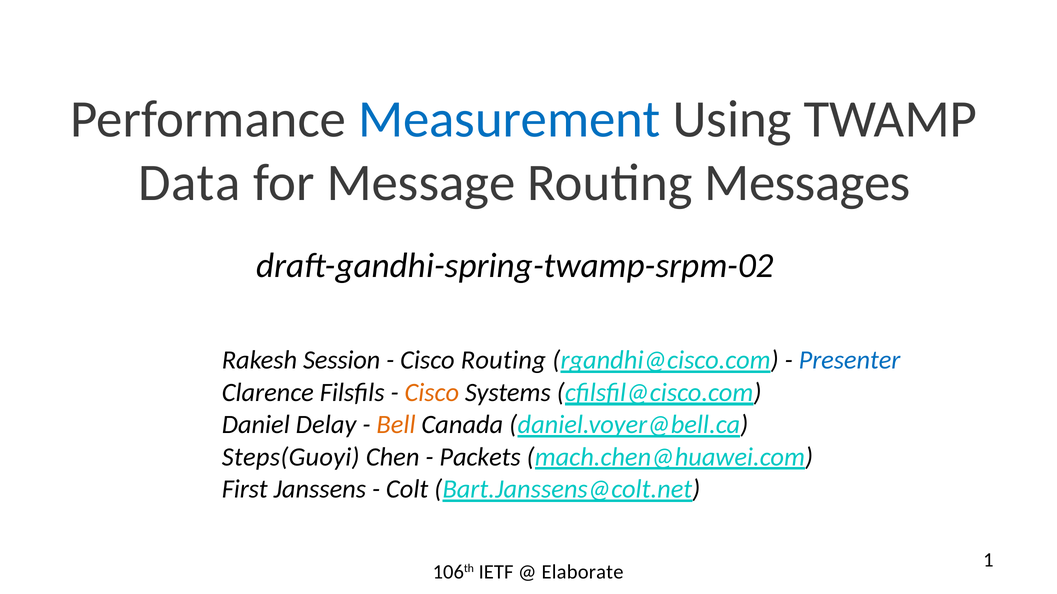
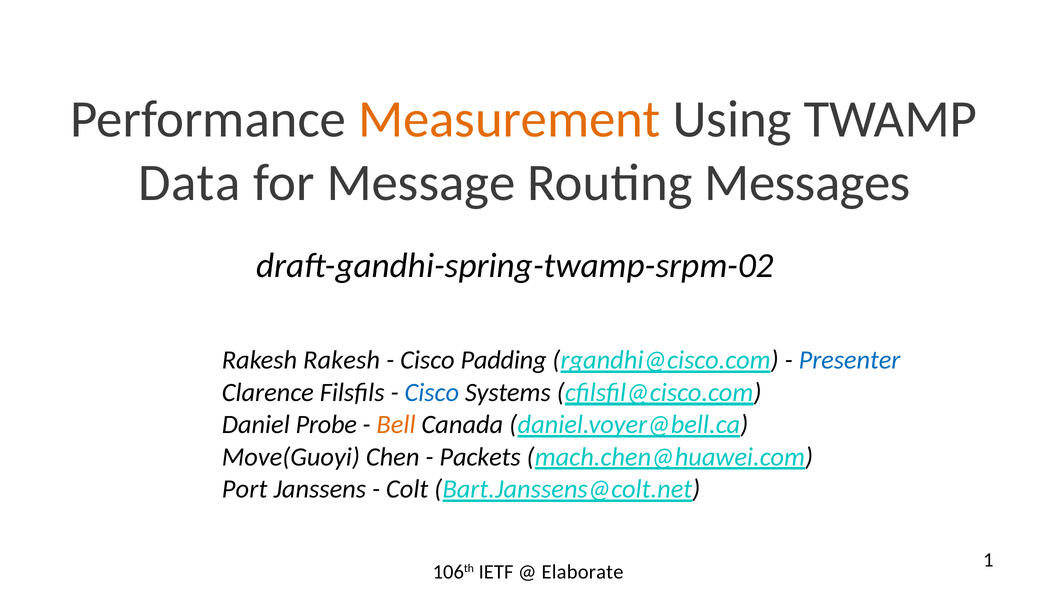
Measurement colour: blue -> orange (509, 120)
Rakesh Session: Session -> Rakesh (342, 361)
Cisco Routing: Routing -> Padding (504, 361)
Cisco colour: orange -> blue (432, 393)
Delay: Delay -> Probe (326, 425)
Steps(Guoyi: Steps(Guoyi -> Move(Guoyi (291, 457)
First: First -> Port (245, 490)
